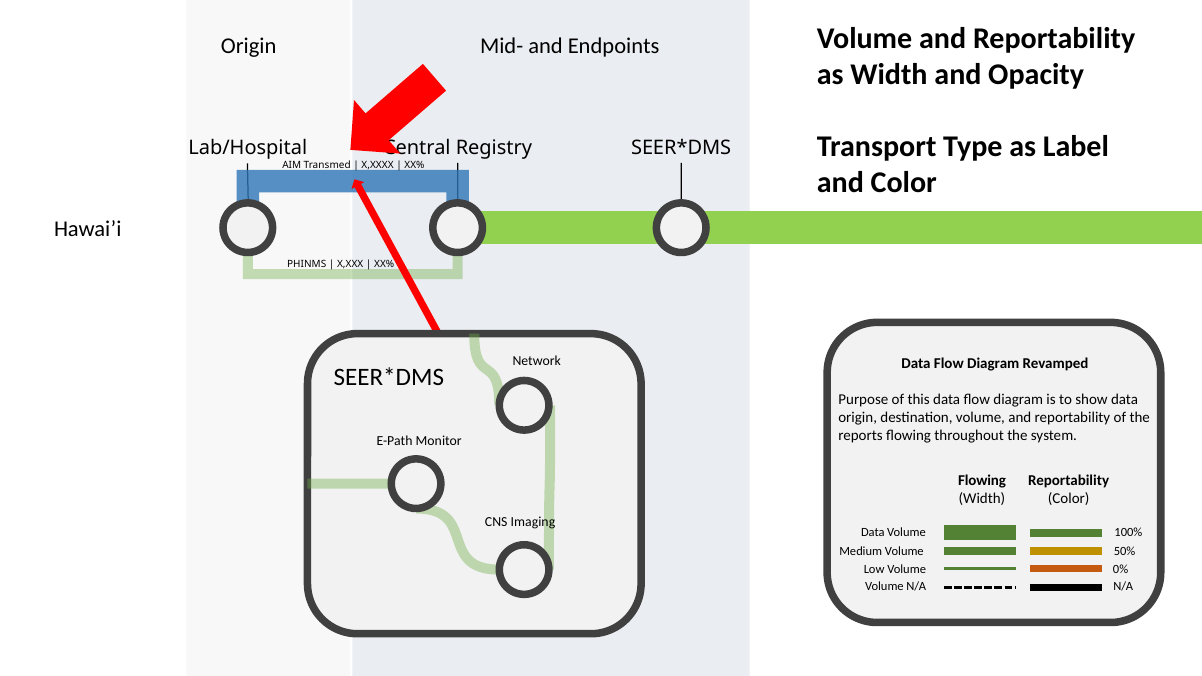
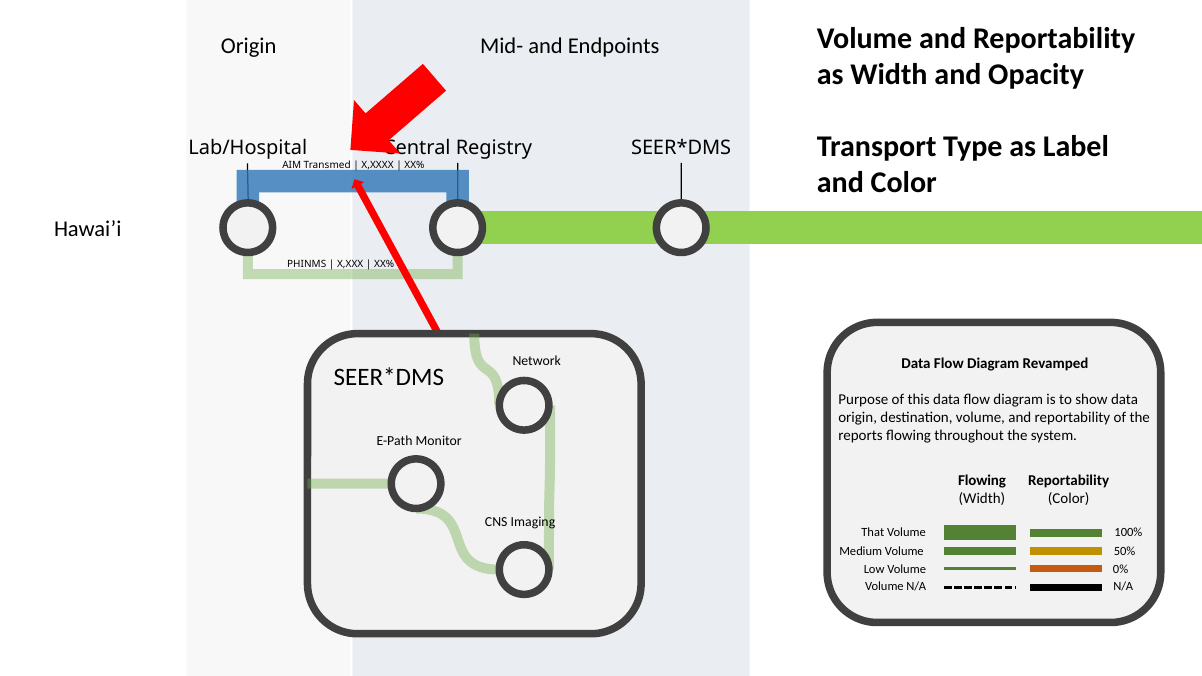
Data: Data -> That (873, 532)
